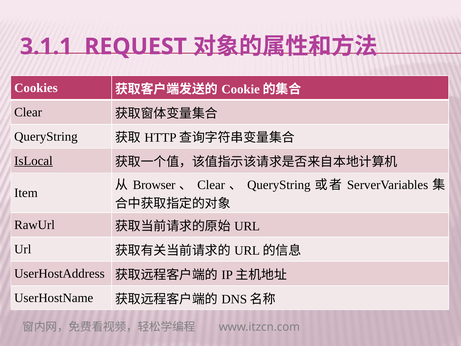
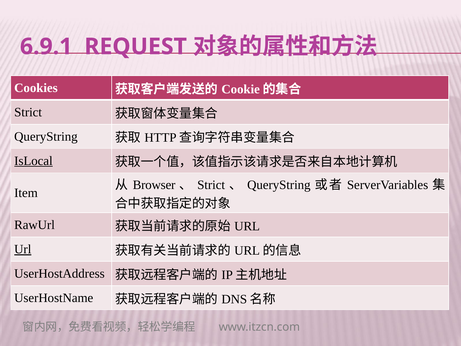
3.1.1: 3.1.1 -> 6.9.1 (46, 47)
Clear: Clear -> Strict (28, 112)
Clear: Clear -> Strict (211, 185)
Url underline: none -> present (23, 249)
